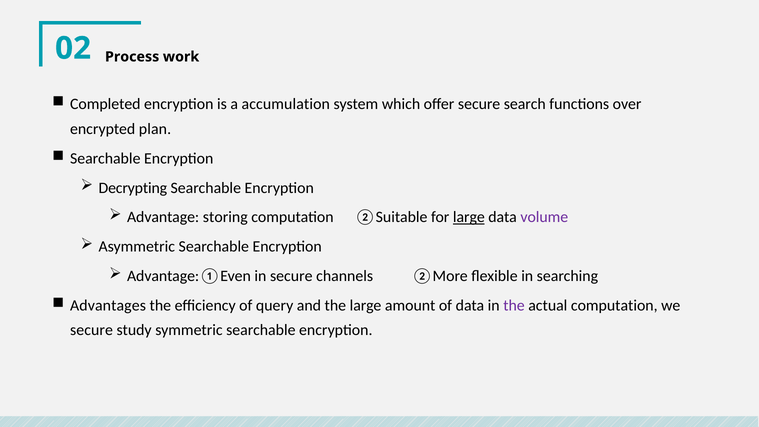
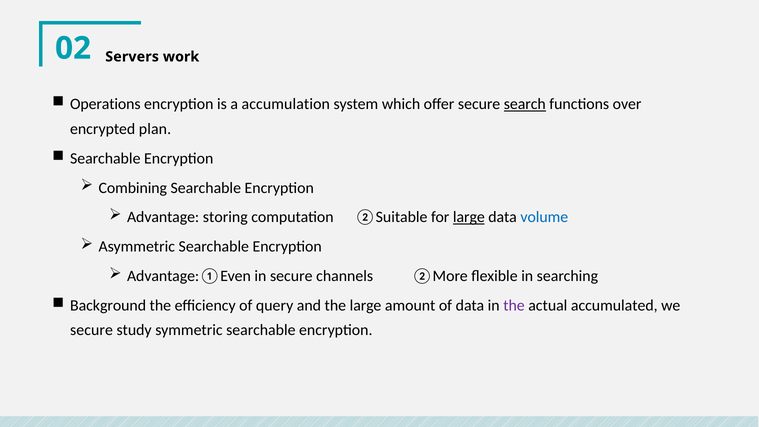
Process: Process -> Servers (132, 57)
Completed: Completed -> Operations (105, 104)
search underline: none -> present (525, 104)
Decrypting: Decrypting -> Combining (133, 188)
volume colour: purple -> blue (544, 217)
Advantages: Advantages -> Background (108, 305)
actual computation: computation -> accumulated (614, 305)
